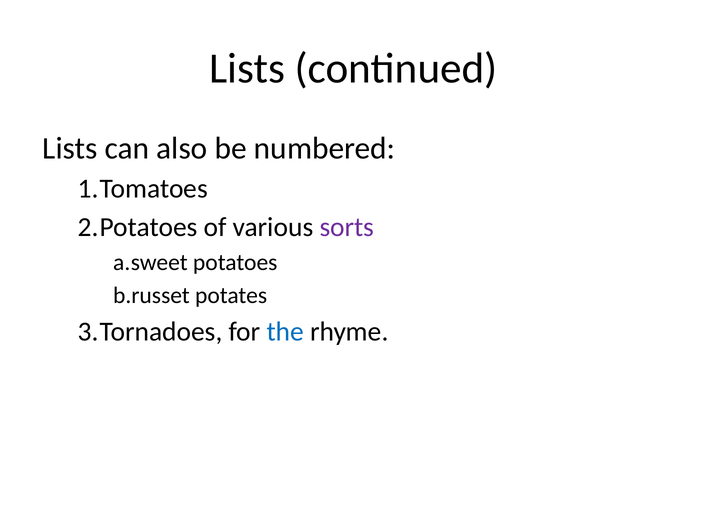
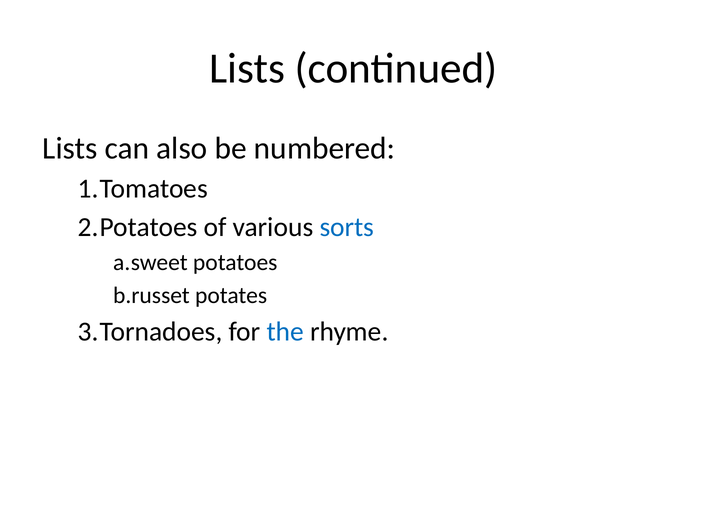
sorts colour: purple -> blue (347, 227)
